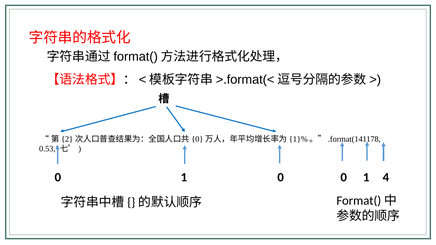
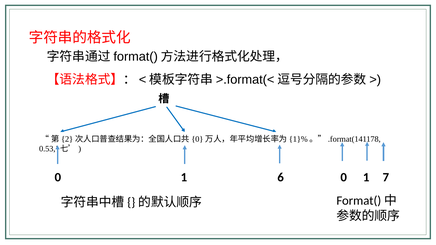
0: 0 -> 6 (281, 178)
4: 4 -> 7 (386, 177)
